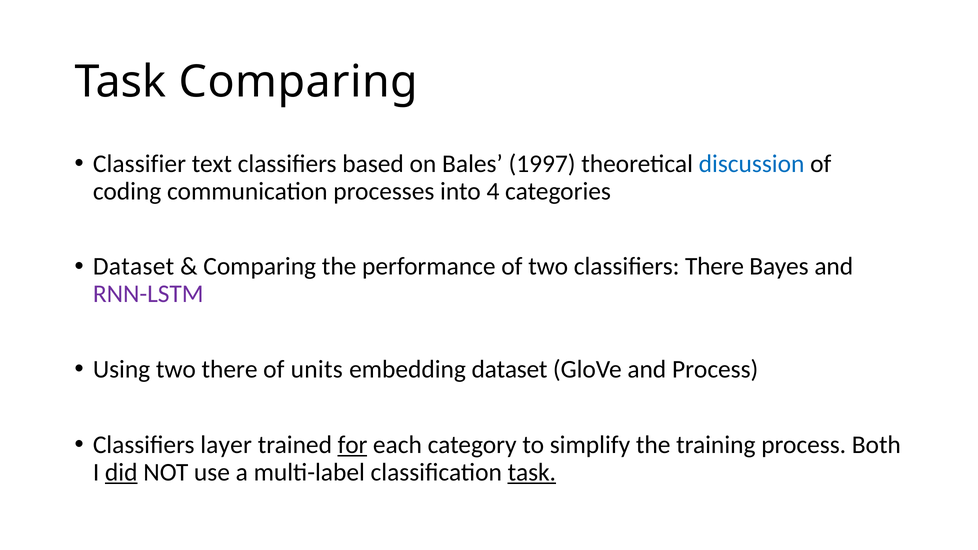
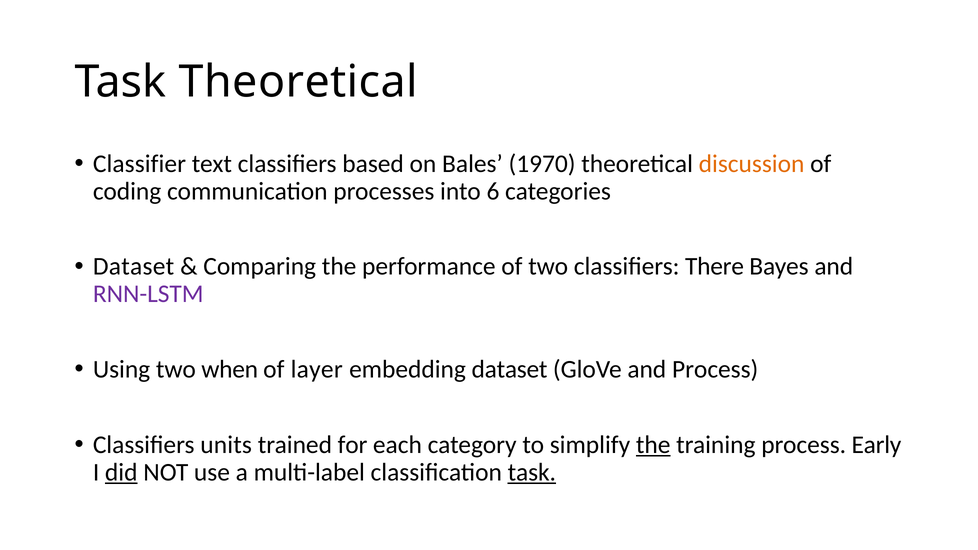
Task Comparing: Comparing -> Theoretical (298, 82)
1997: 1997 -> 1970 (542, 164)
discussion colour: blue -> orange (752, 164)
4: 4 -> 6 (493, 191)
two there: there -> when (230, 369)
units: units -> layer (317, 369)
layer: layer -> units (226, 445)
for underline: present -> none (353, 445)
the underline: none -> present (653, 445)
Both: Both -> Early (876, 445)
